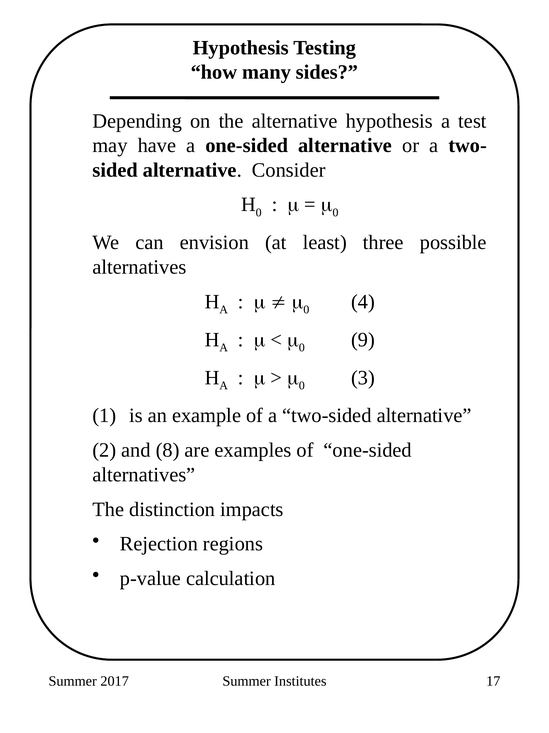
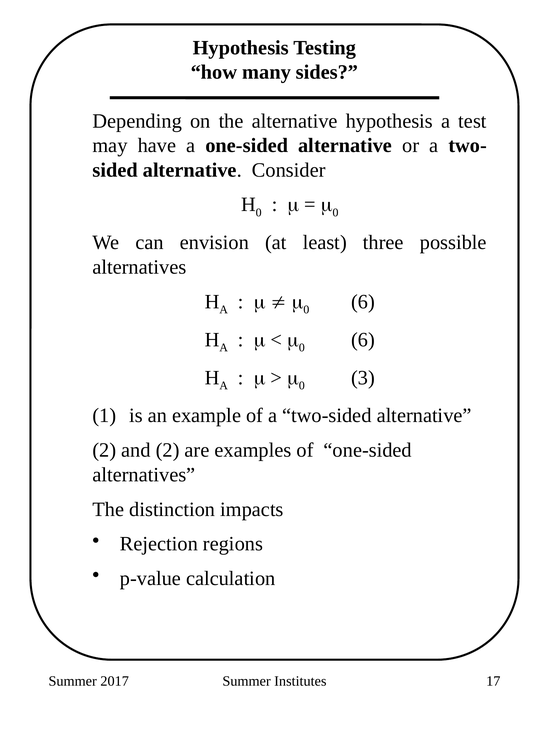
4: 4 -> 6 (363, 301)
9: 9 -> 6 (363, 339)
and 8: 8 -> 2 (168, 450)
